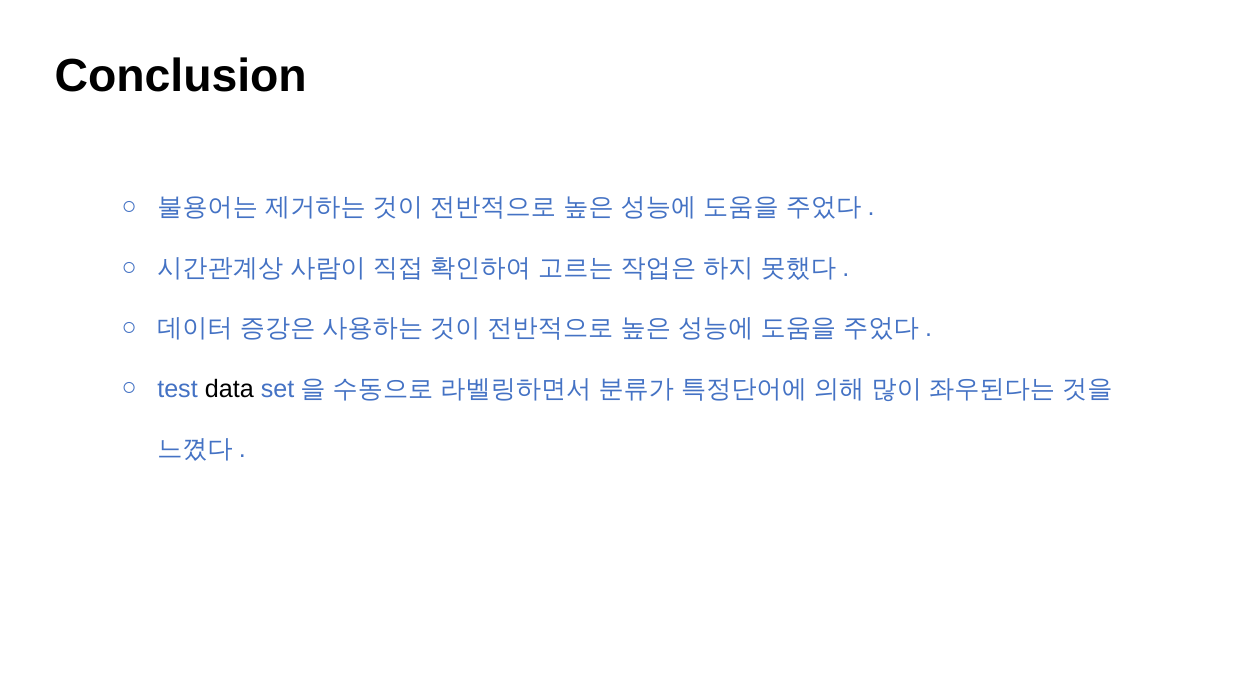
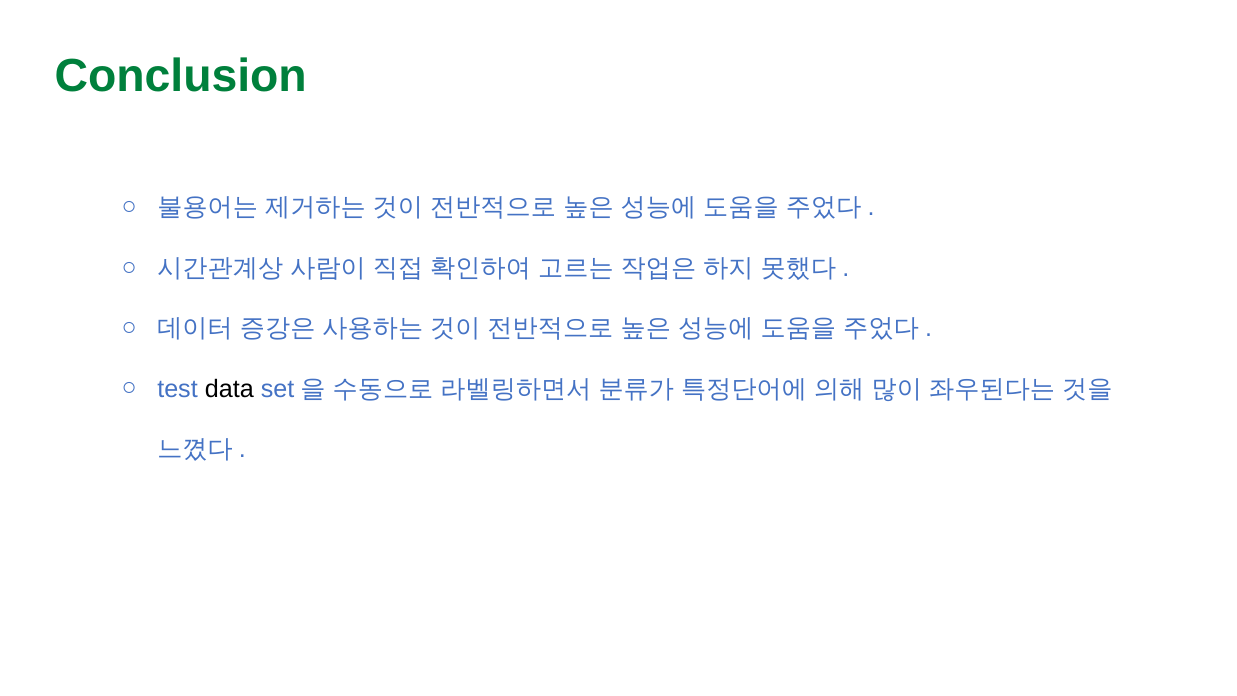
Conclusion colour: black -> green (181, 77)
